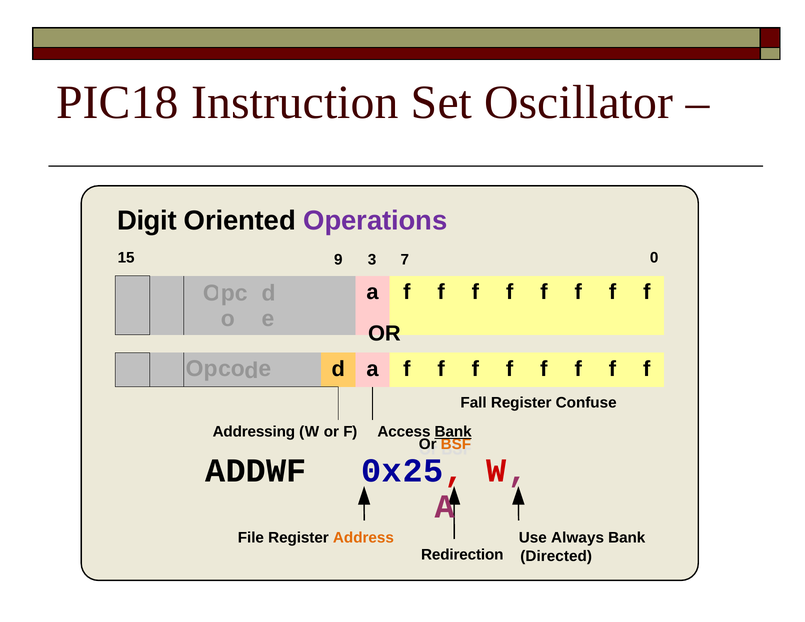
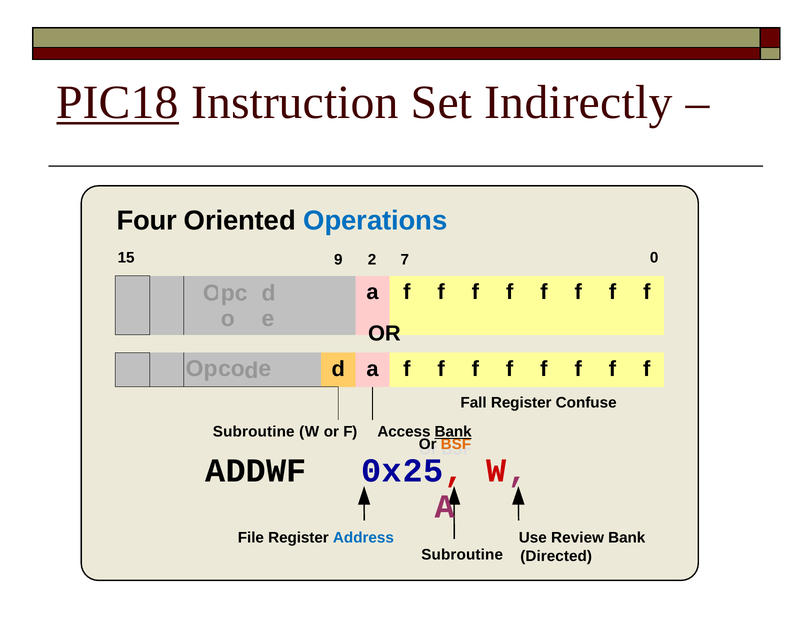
PIC18 underline: none -> present (118, 103)
Oscillator: Oscillator -> Indirectly (579, 103)
Digit: Digit -> Four (147, 221)
Operations colour: purple -> blue (375, 221)
3: 3 -> 2 (372, 260)
Addressing: Addressing -> Subroutine (254, 432)
Address colour: orange -> blue (363, 538)
Always: Always -> Review (578, 538)
Redirection: Redirection -> Subroutine (462, 555)
